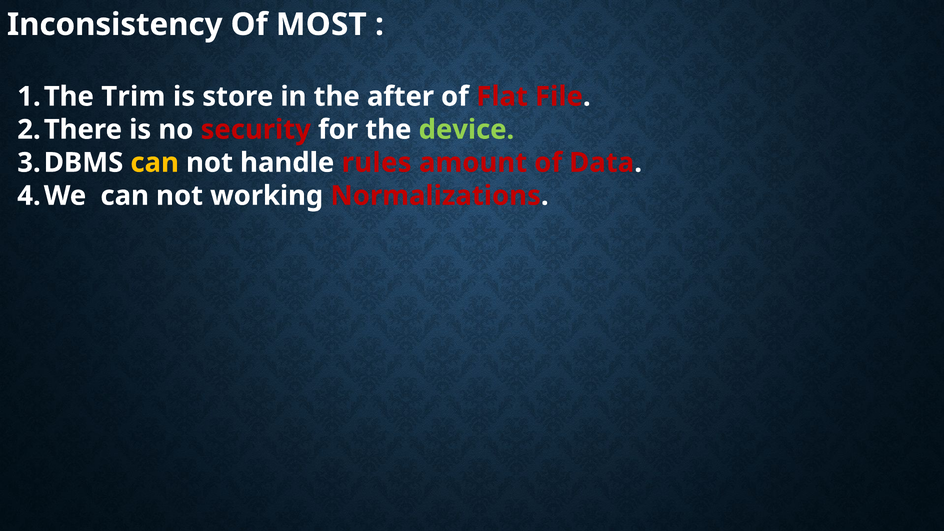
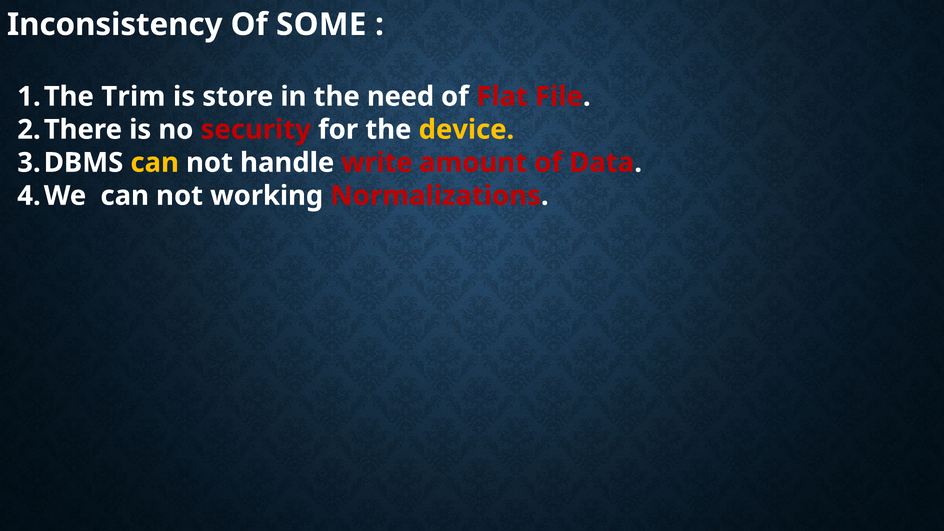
MOST: MOST -> SOME (321, 25)
after: after -> need (401, 97)
device colour: light green -> yellow (466, 130)
rules: rules -> write (377, 163)
